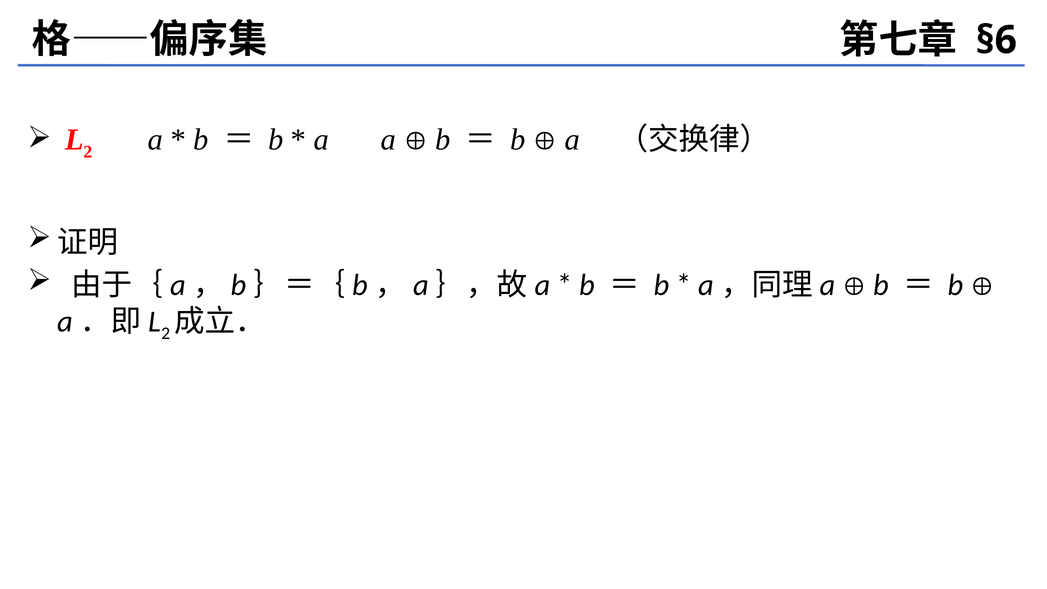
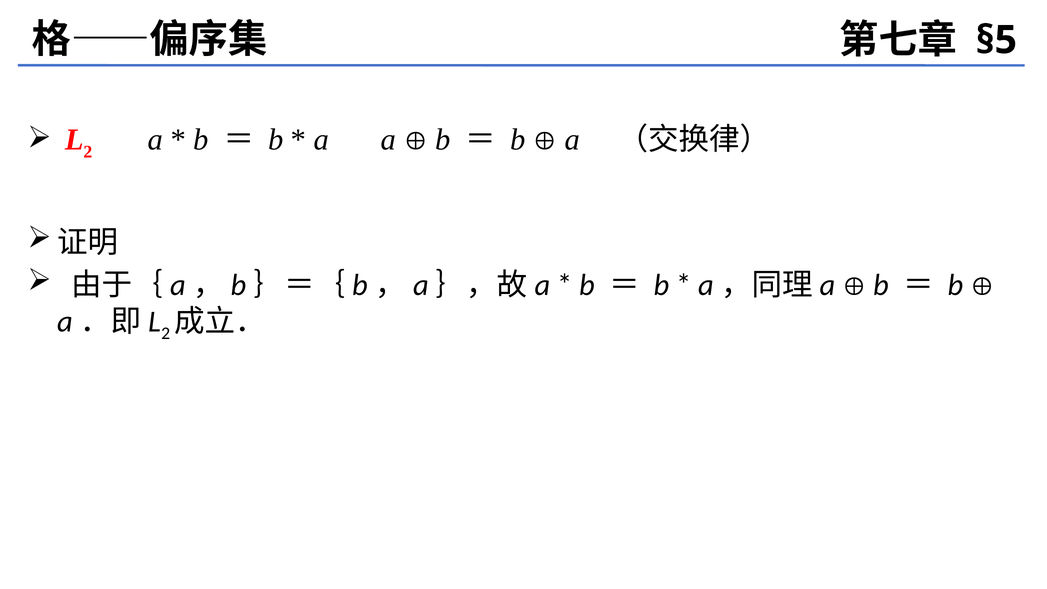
§6: §6 -> §5 (996, 40)
